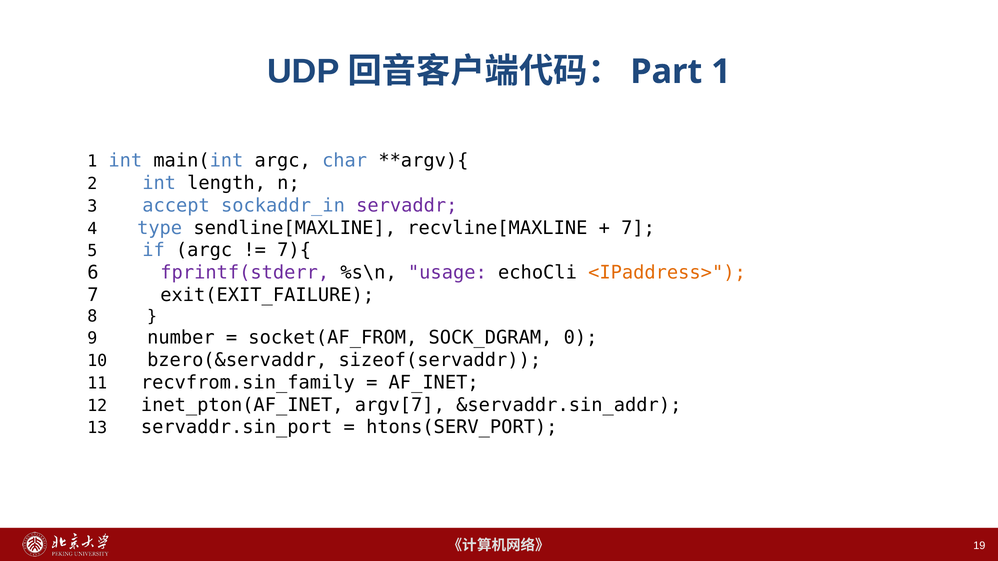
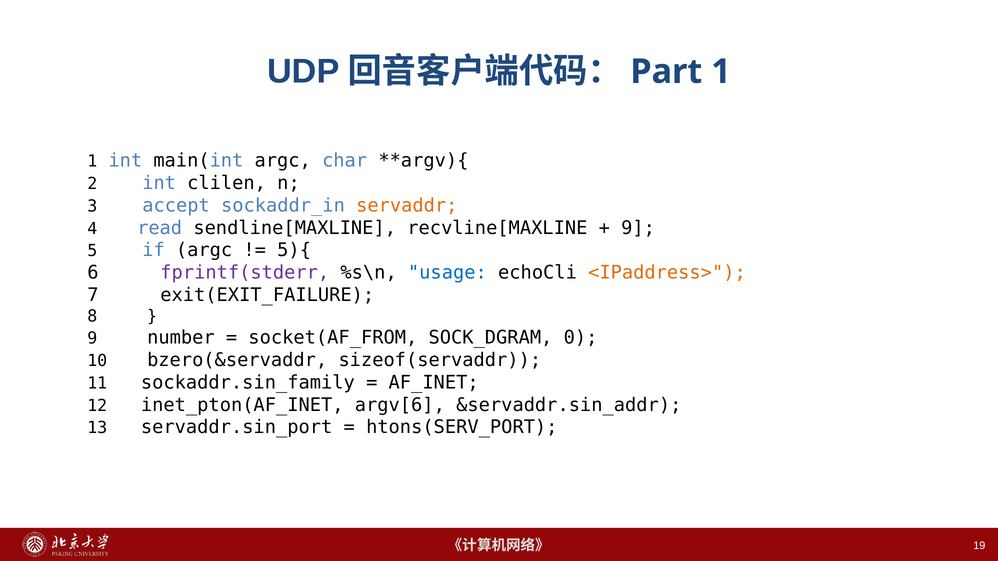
length: length -> clilen (227, 183)
servaddr colour: purple -> orange (407, 206)
type: type -> read (160, 228)
7: 7 -> 9 (638, 228)
7){: 7){ -> 5){ (294, 250)
usage colour: purple -> blue (447, 273)
recvfrom.sin_family: recvfrom.sin_family -> sockaddr.sin_family (248, 383)
argv[7: argv[7 -> argv[6 (400, 405)
